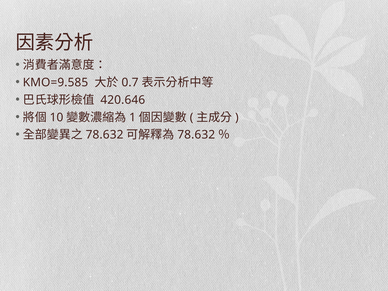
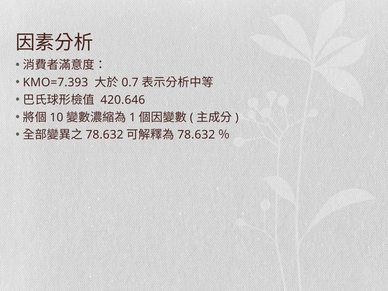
KMO=9.585: KMO=9.585 -> KMO=7.393 (55, 82)
